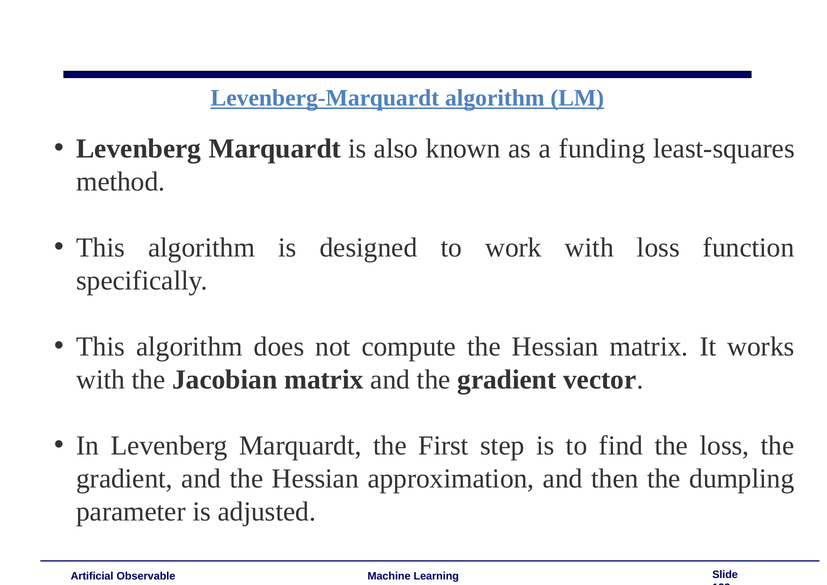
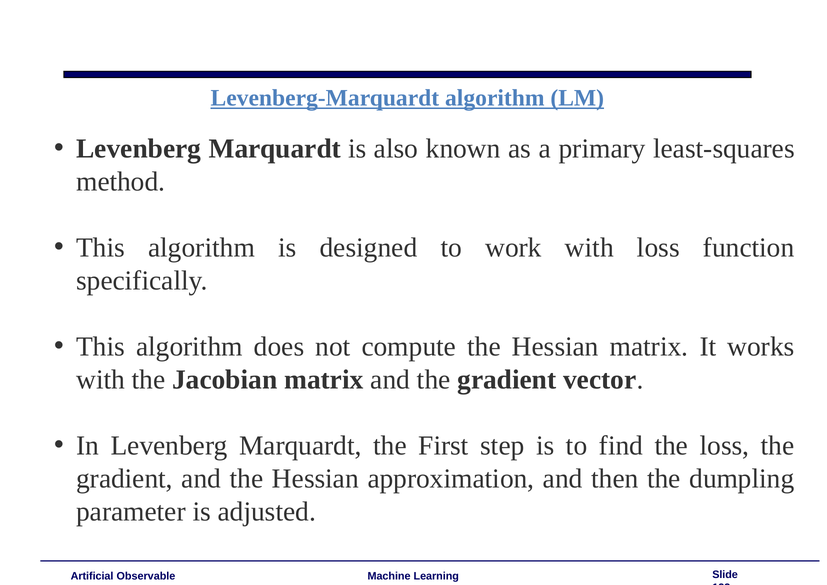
funding: funding -> primary (602, 149)
